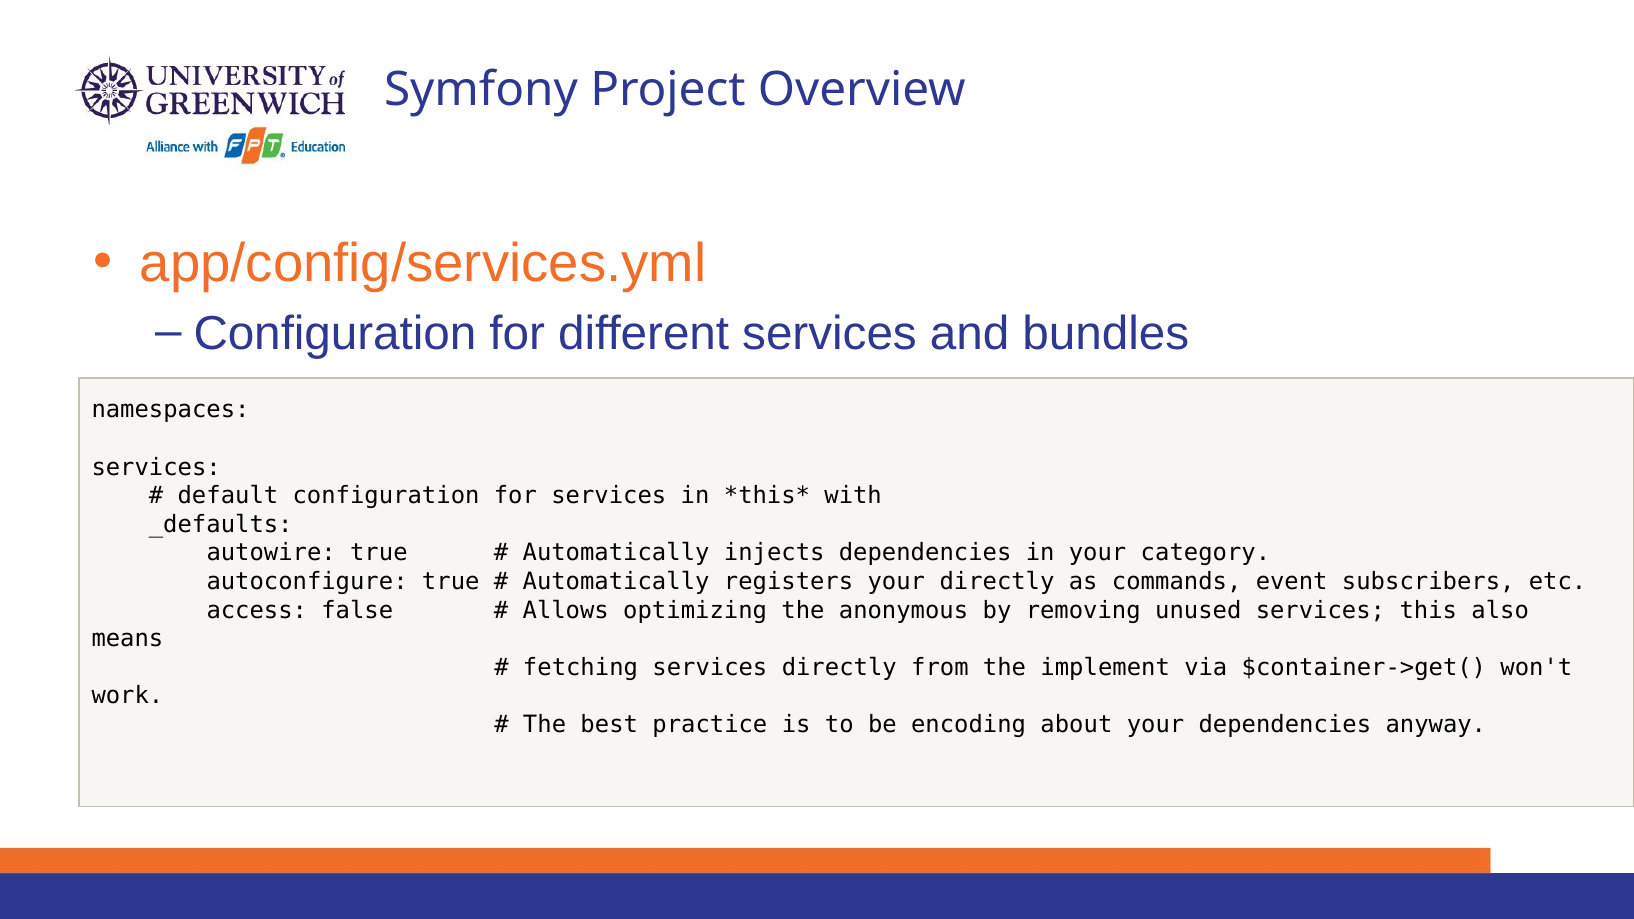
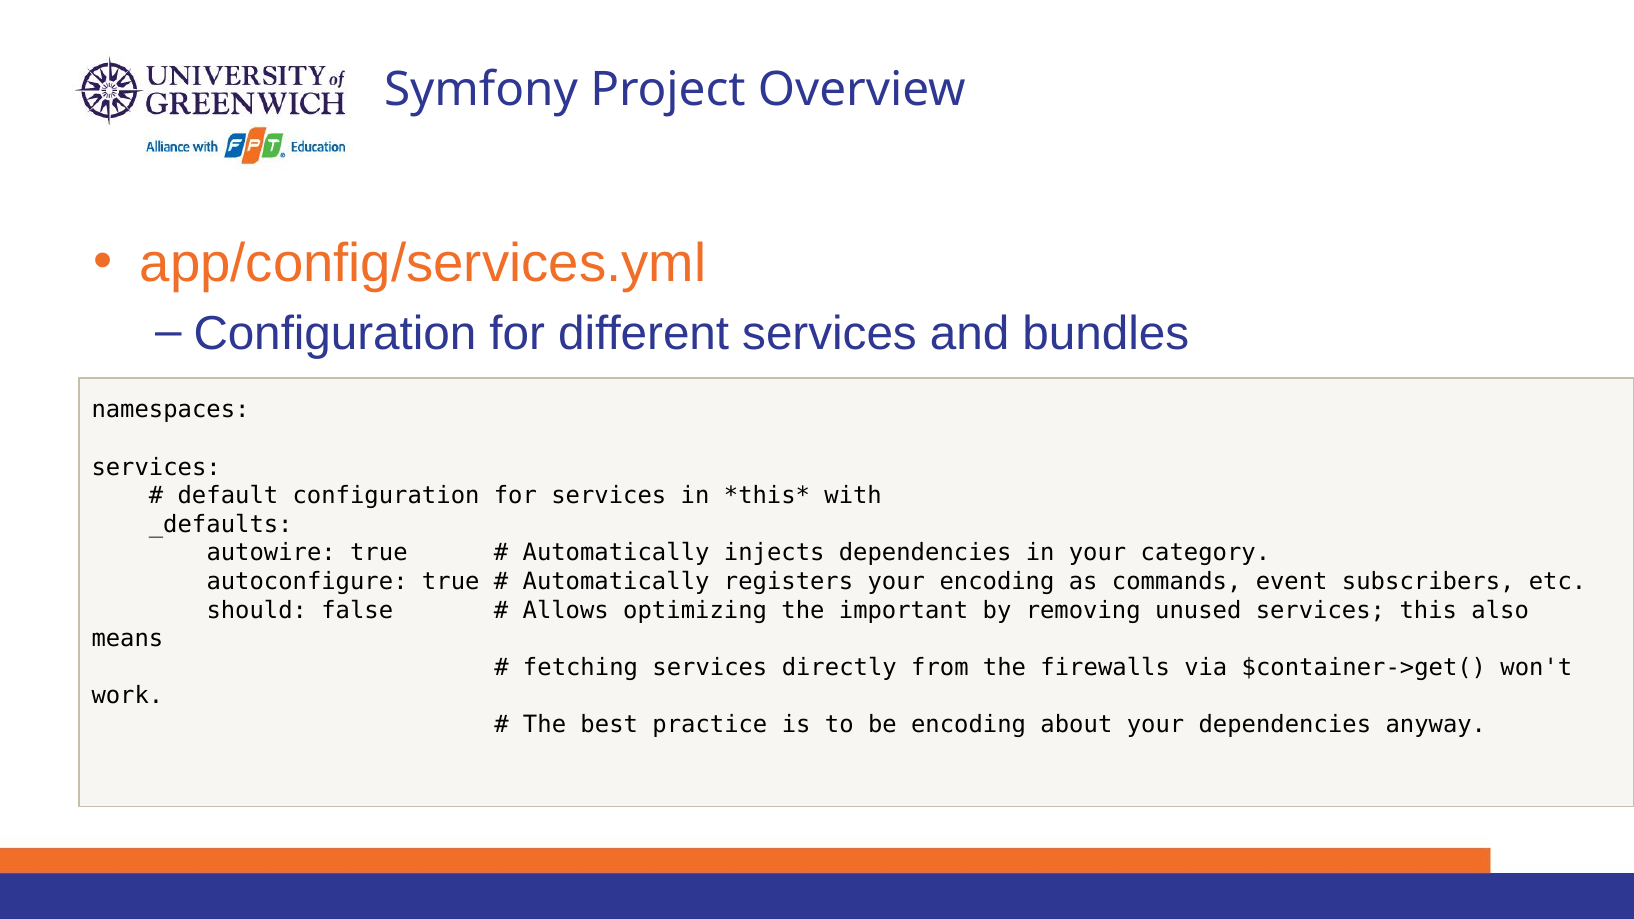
your directly: directly -> encoding (997, 582)
access: access -> should (257, 610)
anonymous: anonymous -> important (904, 610)
implement: implement -> firewalls (1105, 668)
